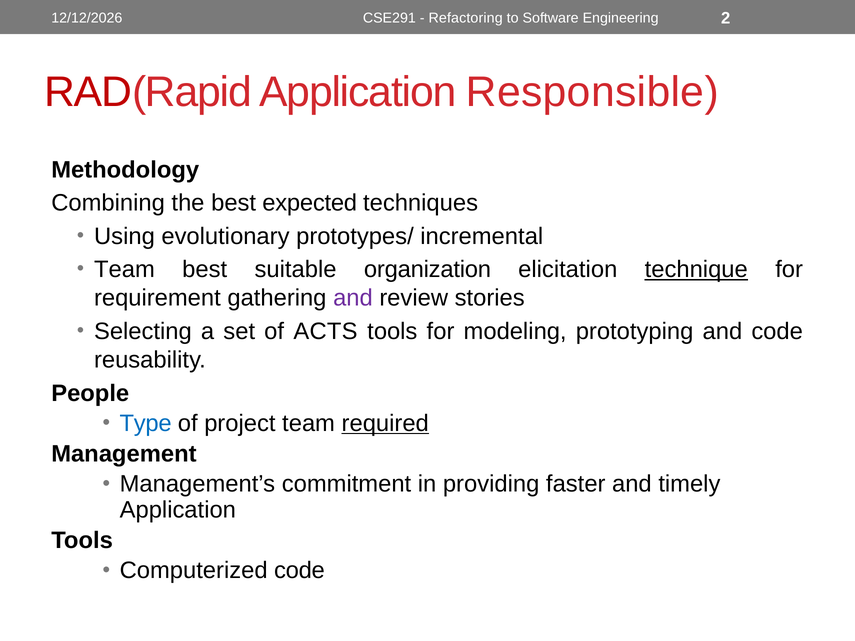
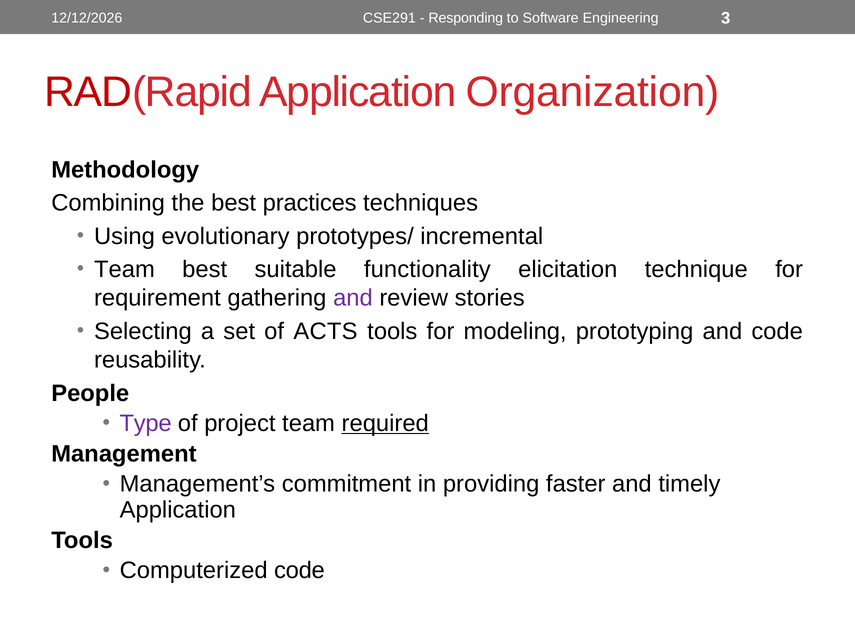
Refactoring: Refactoring -> Responding (466, 18)
2: 2 -> 3 (726, 18)
Responsible: Responsible -> Organization (593, 92)
expected: expected -> practices (310, 203)
organization: organization -> functionality (427, 270)
technique underline: present -> none (696, 270)
Type colour: blue -> purple (146, 423)
